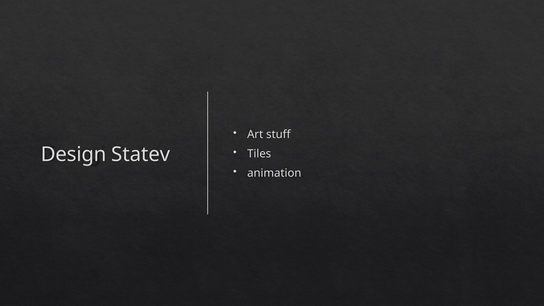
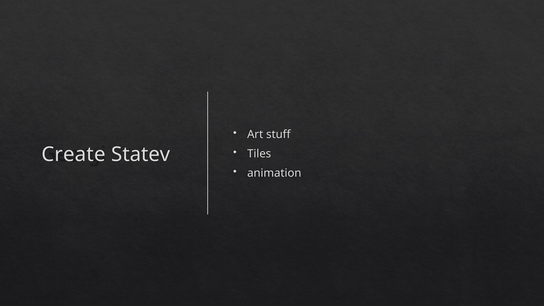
Design: Design -> Create (74, 154)
